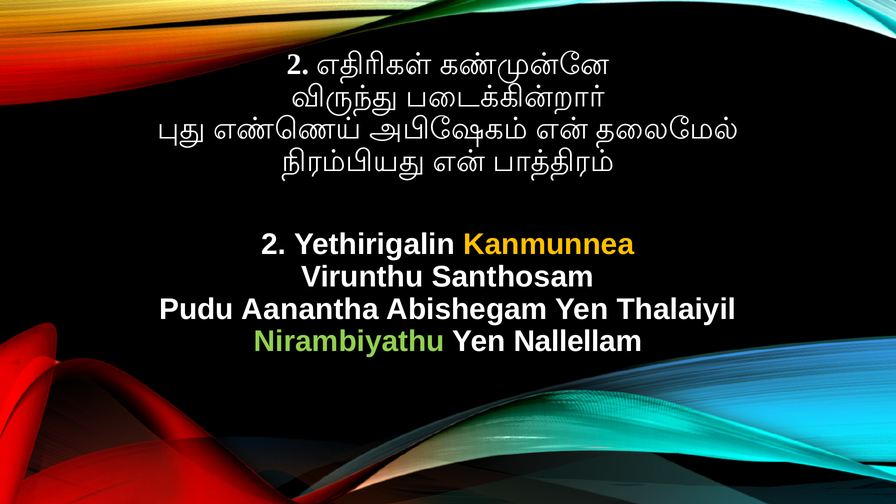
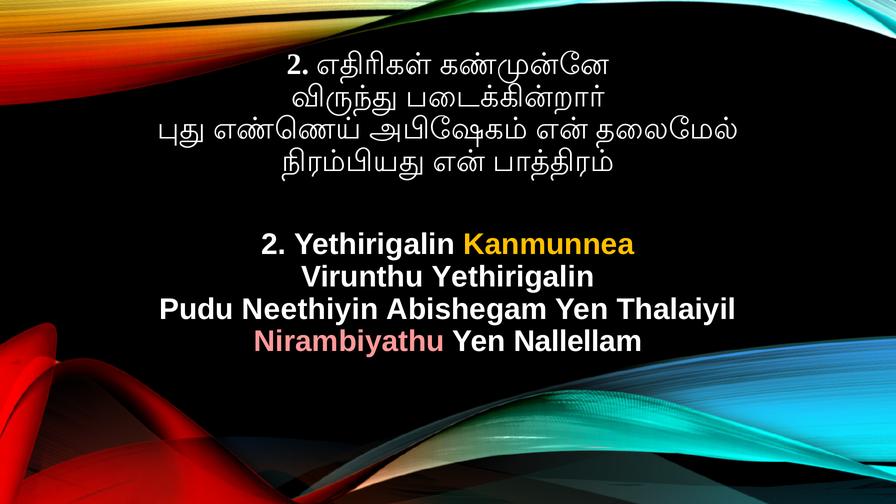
Virunthu Santhosam: Santhosam -> Yethirigalin (513, 277)
Aanantha: Aanantha -> Neethiyin (310, 309)
Nirambiyathu colour: light green -> pink (349, 341)
